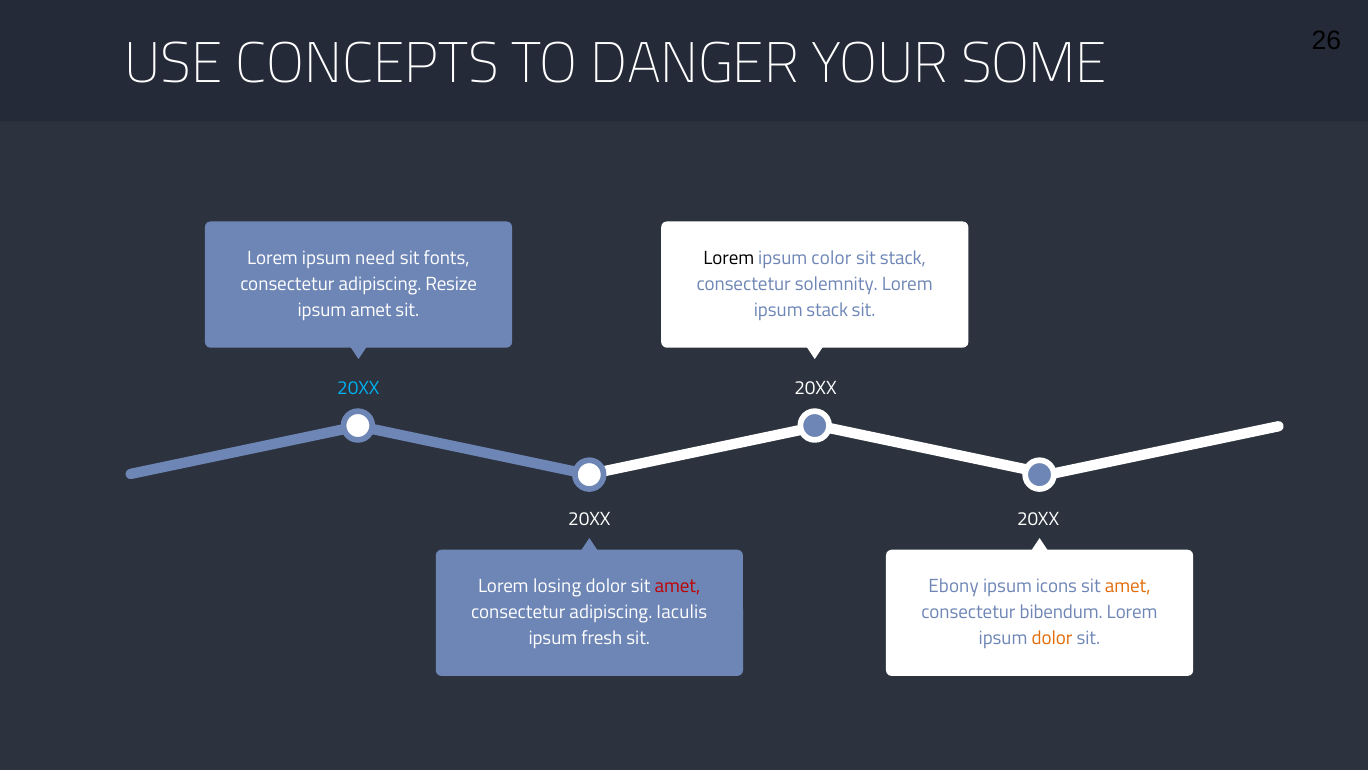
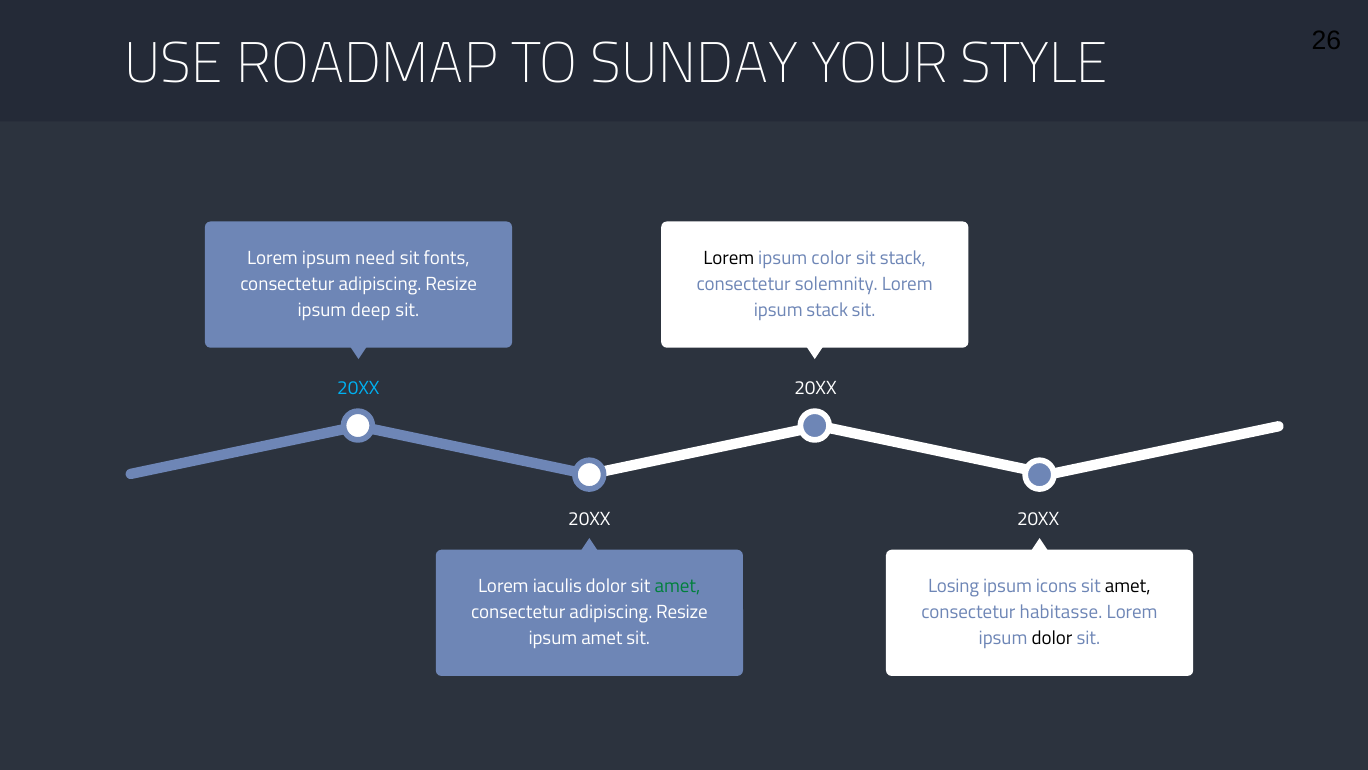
CONCEPTS: CONCEPTS -> ROADMAP (367, 63)
DANGER: DANGER -> SUNDAY (694, 63)
SOME: SOME -> STYLE (1034, 63)
ipsum amet: amet -> deep (371, 310)
losing: losing -> iaculis (557, 586)
amet colour: red -> green (677, 586)
Ebony: Ebony -> Losing (954, 586)
amet colour: orange -> black (1128, 586)
Iaculis: Iaculis -> Resize (682, 612)
bibendum: bibendum -> habitasse (1061, 612)
ipsum fresh: fresh -> amet (602, 638)
dolor colour: orange -> black (1052, 638)
